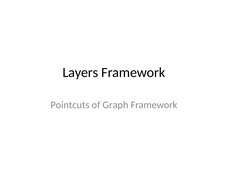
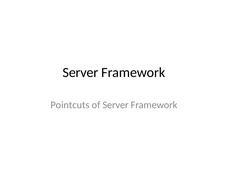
Layers: Layers -> Server (80, 72)
of Graph: Graph -> Server (116, 105)
